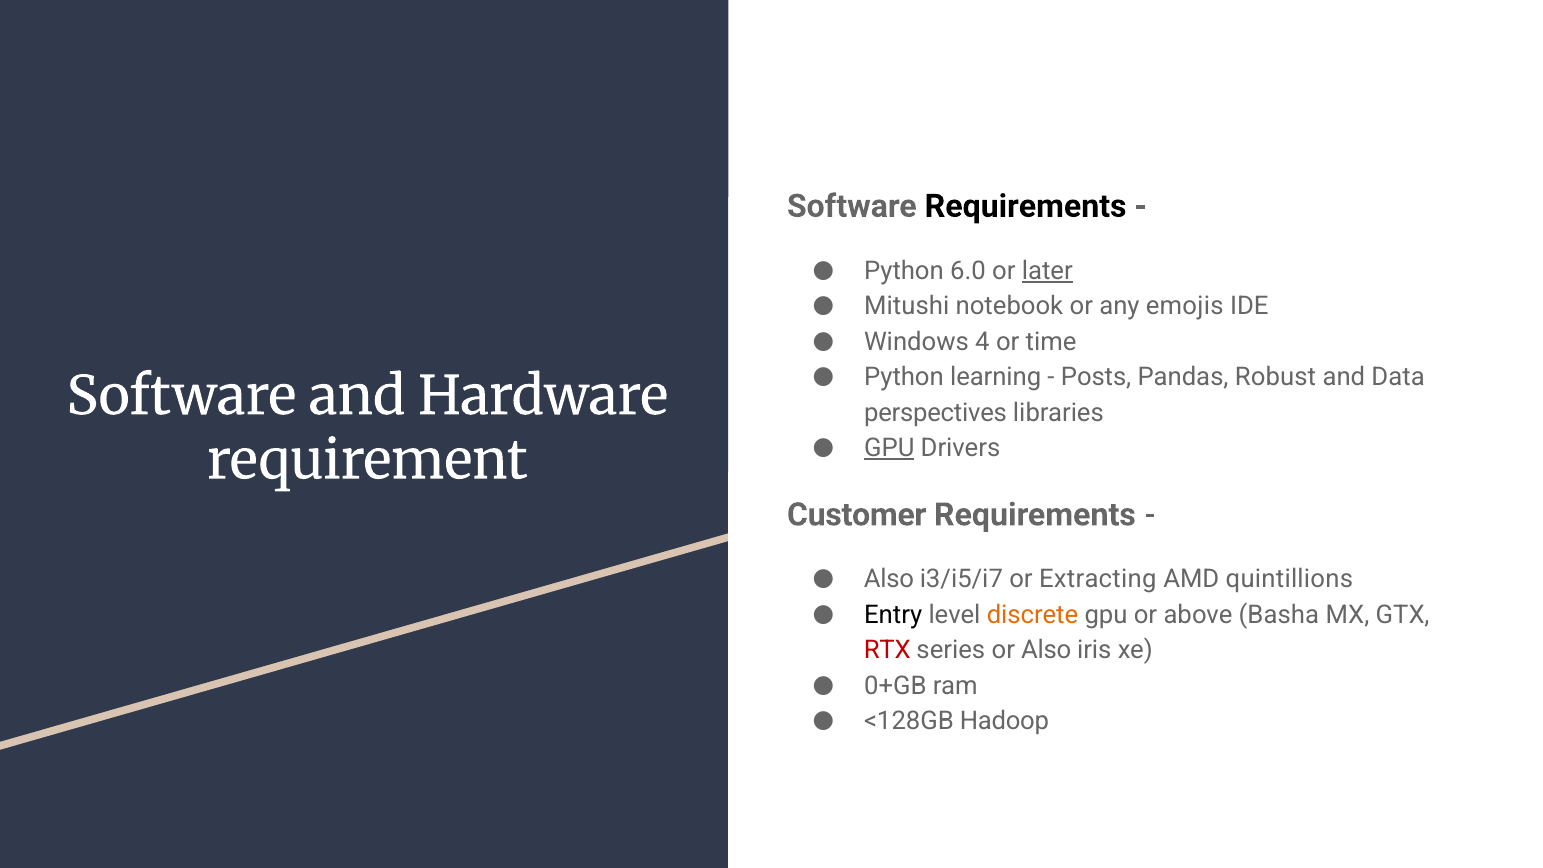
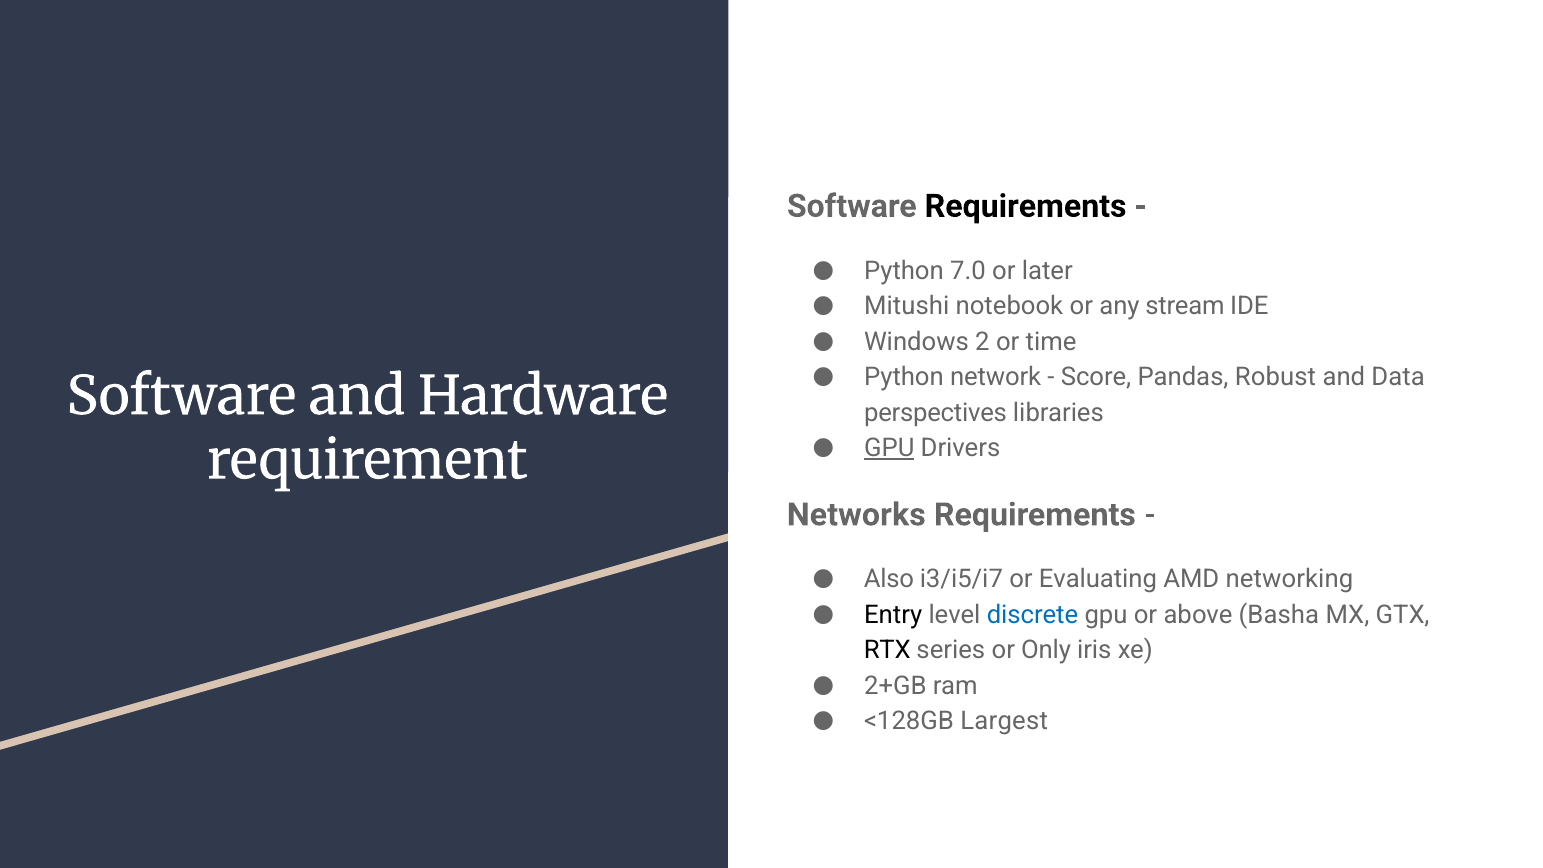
6.0: 6.0 -> 7.0 (968, 271)
later underline: present -> none (1047, 271)
emojis: emojis -> stream (1185, 306)
4: 4 -> 2 (982, 342)
learning: learning -> network (996, 377)
Posts: Posts -> Score (1096, 377)
Customer: Customer -> Networks (856, 515)
Extracting: Extracting -> Evaluating (1098, 579)
quintillions: quintillions -> networking (1289, 579)
discrete colour: orange -> blue (1033, 615)
RTX colour: red -> black (887, 650)
or Also: Also -> Only (1046, 650)
0+GB: 0+GB -> 2+GB (895, 686)
Hadoop: Hadoop -> Largest (1004, 721)
